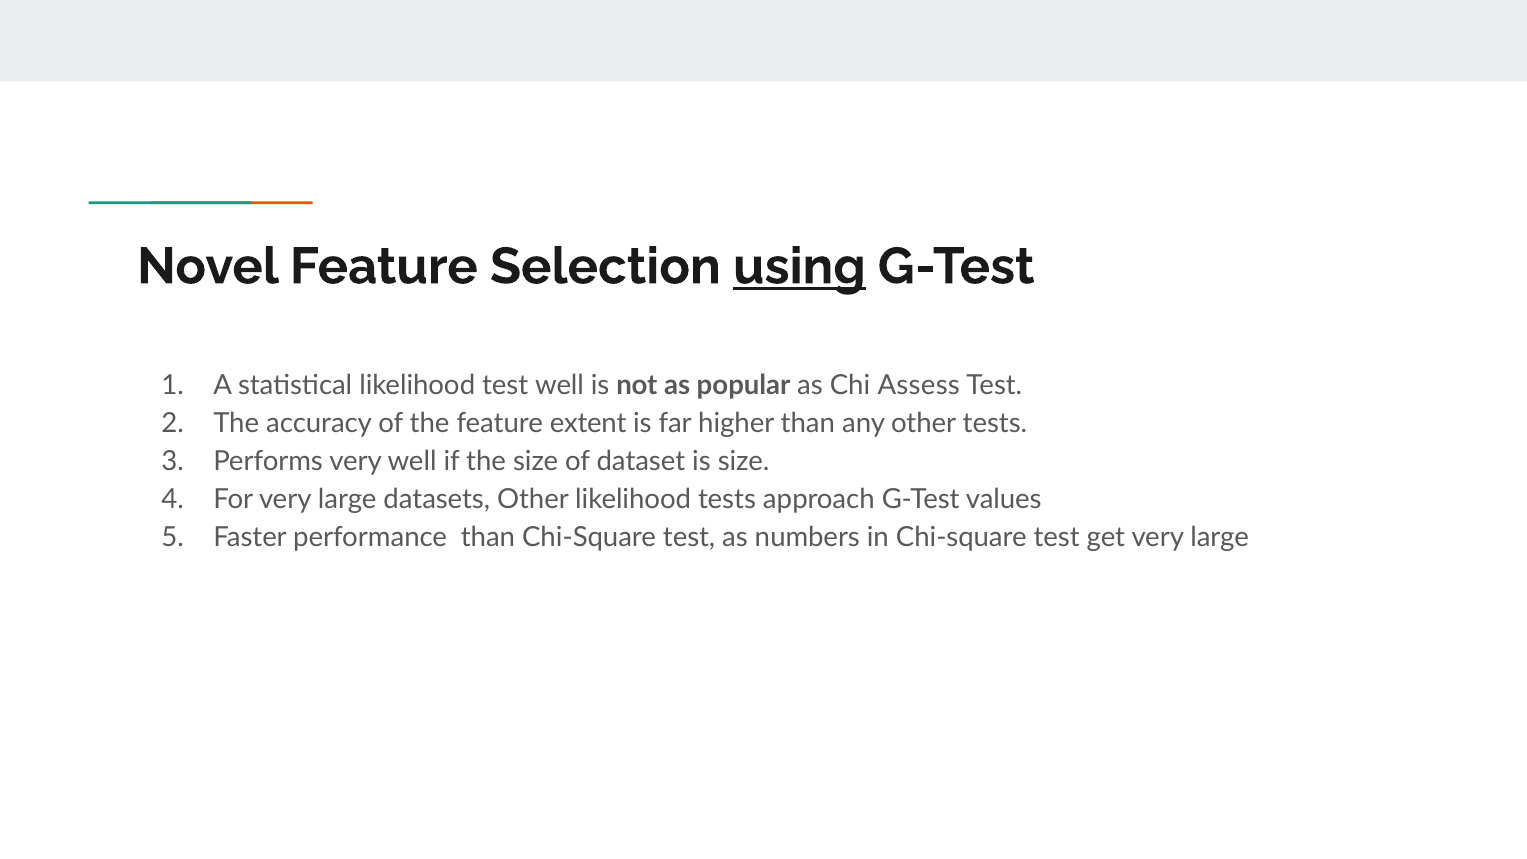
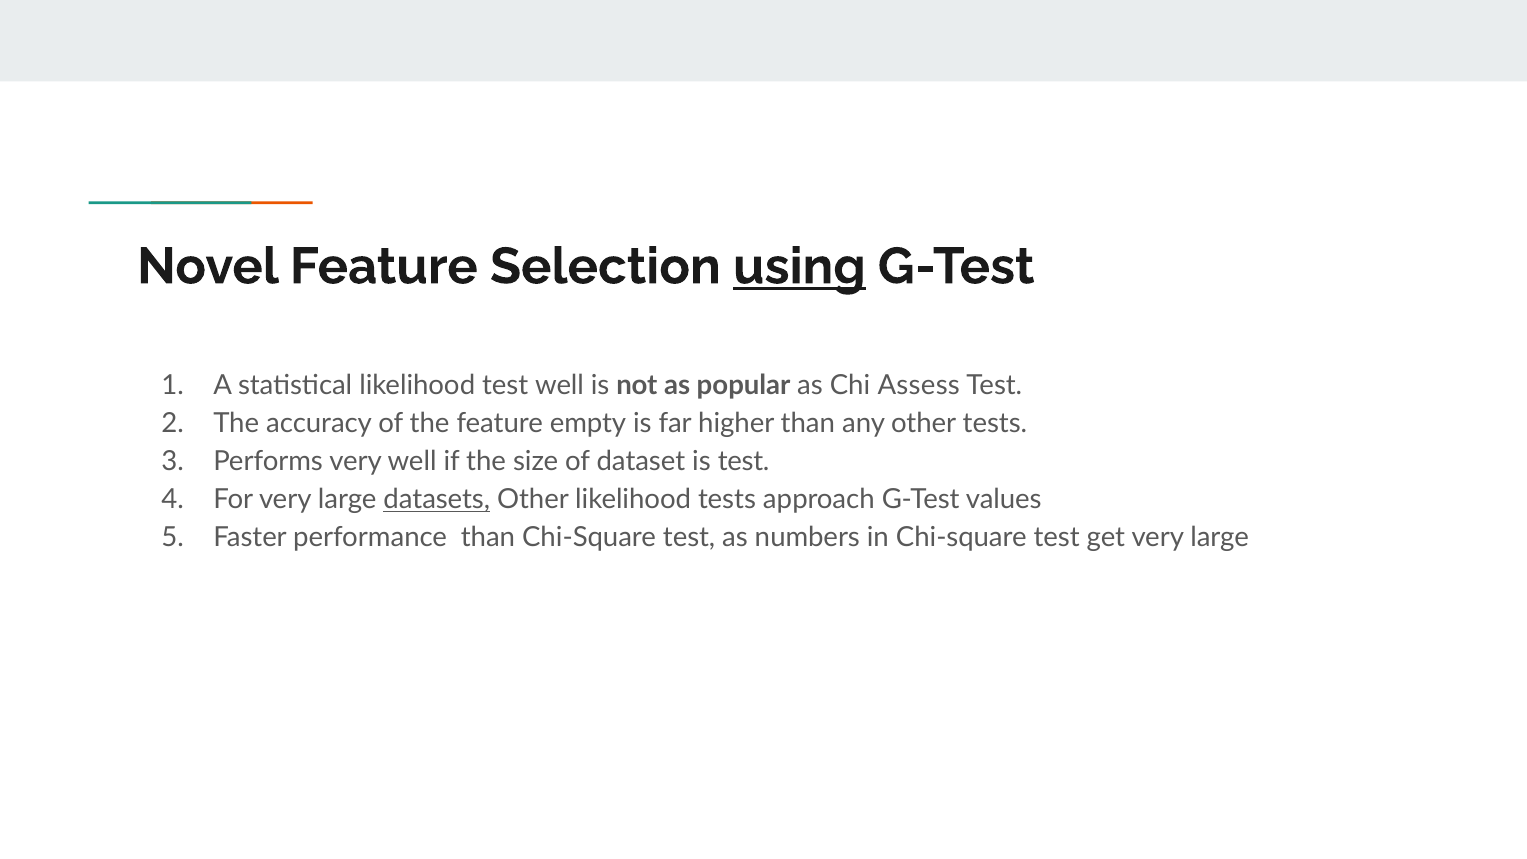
extent: extent -> empty (588, 424)
is size: size -> test (744, 461)
datasets underline: none -> present (437, 499)
